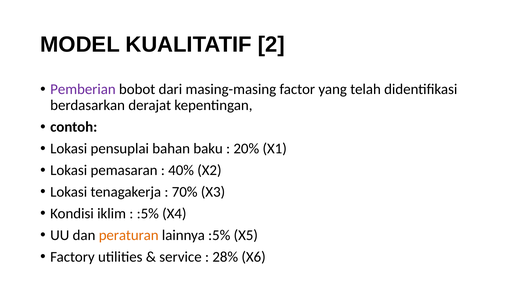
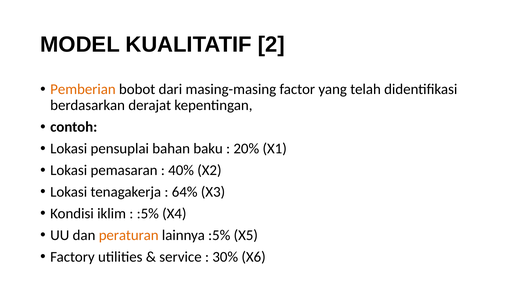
Pemberian colour: purple -> orange (83, 89)
70%: 70% -> 64% (185, 192)
28%: 28% -> 30% (225, 256)
